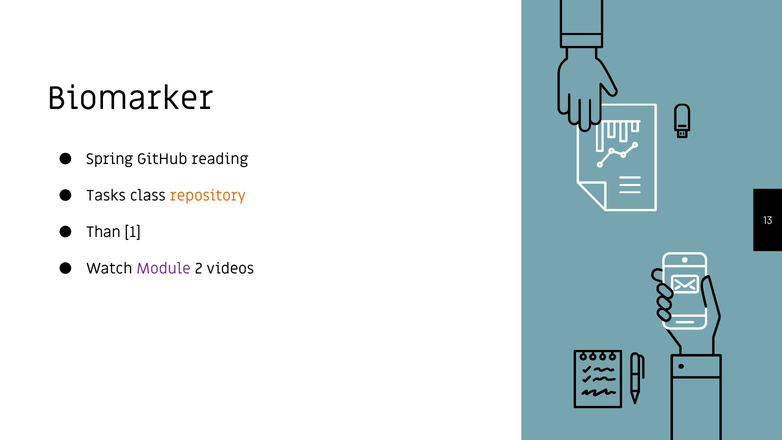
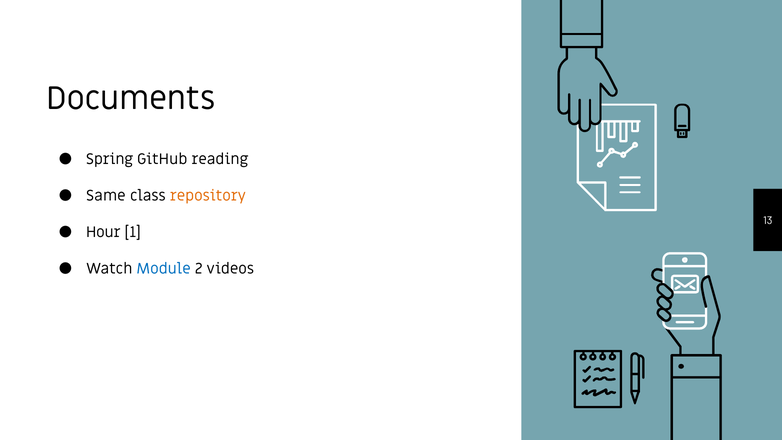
Biomarker: Biomarker -> Documents (131, 98)
Tasks: Tasks -> Same (106, 196)
Than: Than -> Hour (103, 232)
Module colour: purple -> blue (164, 269)
